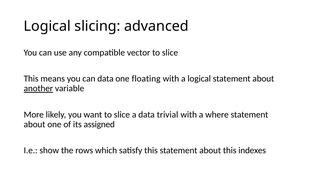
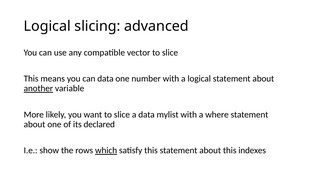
floating: floating -> number (146, 79)
trivial: trivial -> mylist (168, 115)
assigned: assigned -> declared (99, 124)
which underline: none -> present (106, 150)
